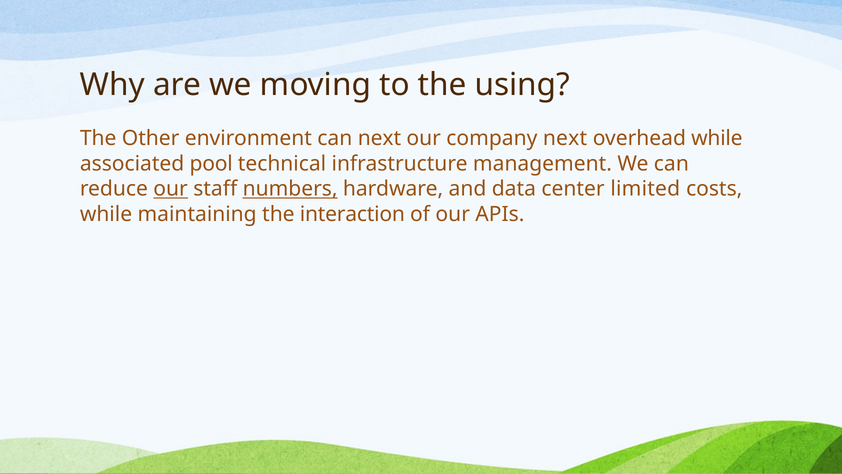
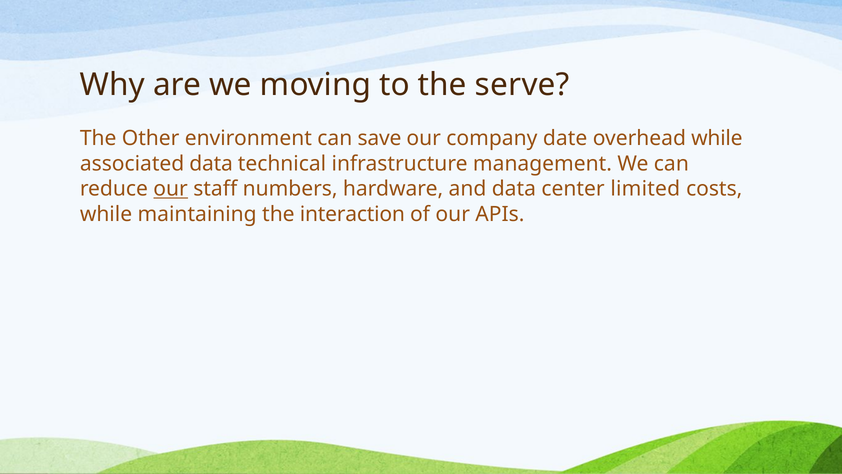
using: using -> serve (522, 85)
can next: next -> save (380, 138)
company next: next -> date (565, 138)
associated pool: pool -> data (211, 164)
numbers underline: present -> none (290, 189)
